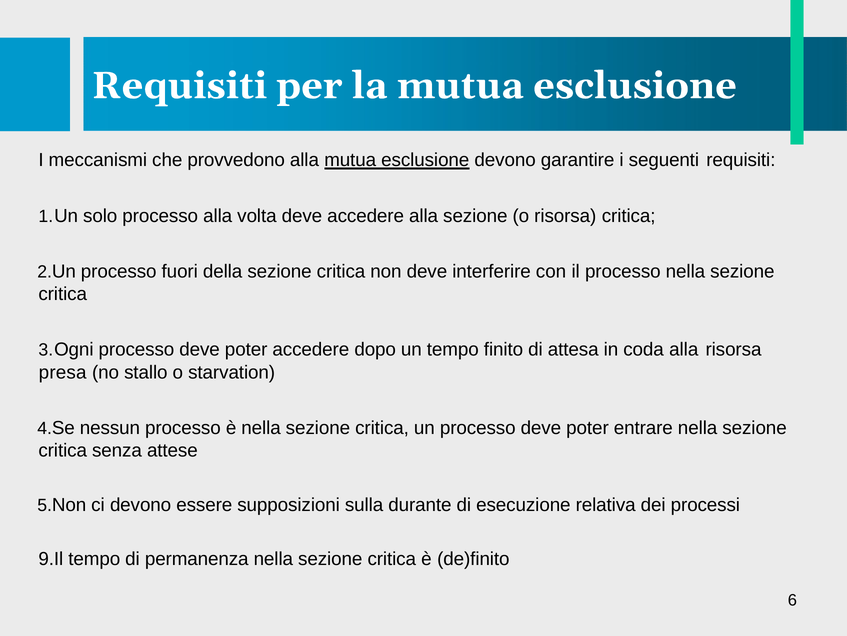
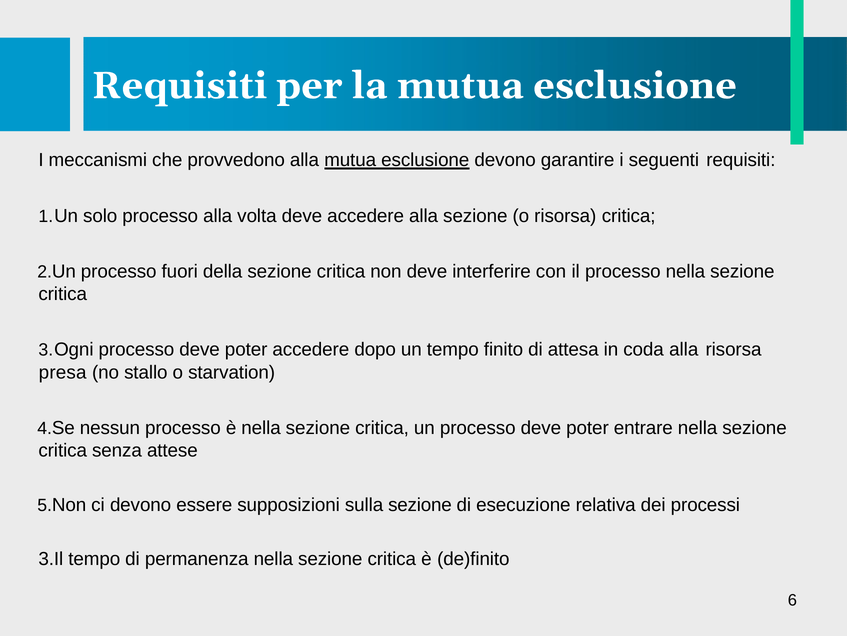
sulla durante: durante -> sezione (420, 504)
9.Il: 9.Il -> 3.Il (51, 558)
